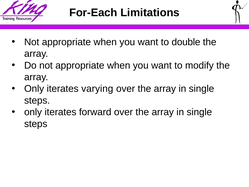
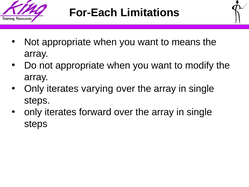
double: double -> means (186, 42)
